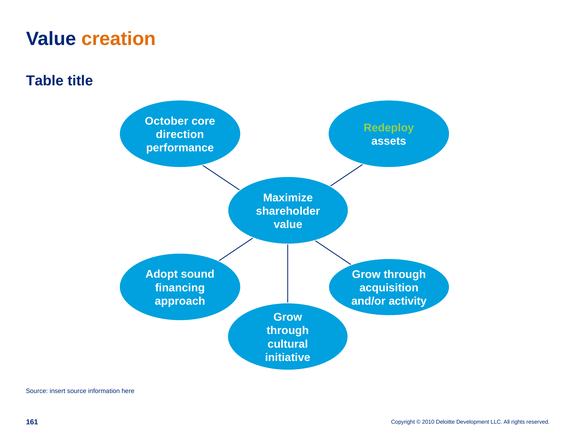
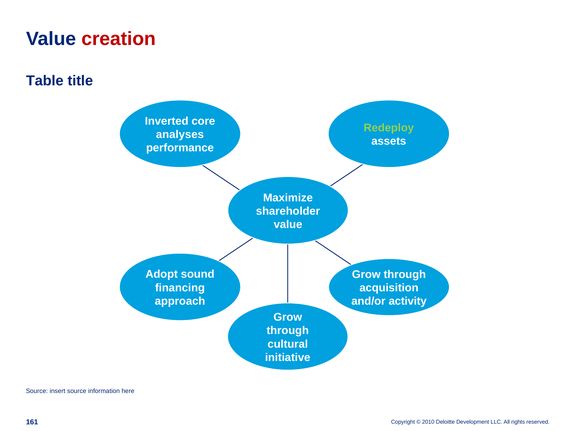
creation colour: orange -> red (119, 39)
October: October -> Inverted (167, 121)
direction: direction -> analyses (180, 135)
